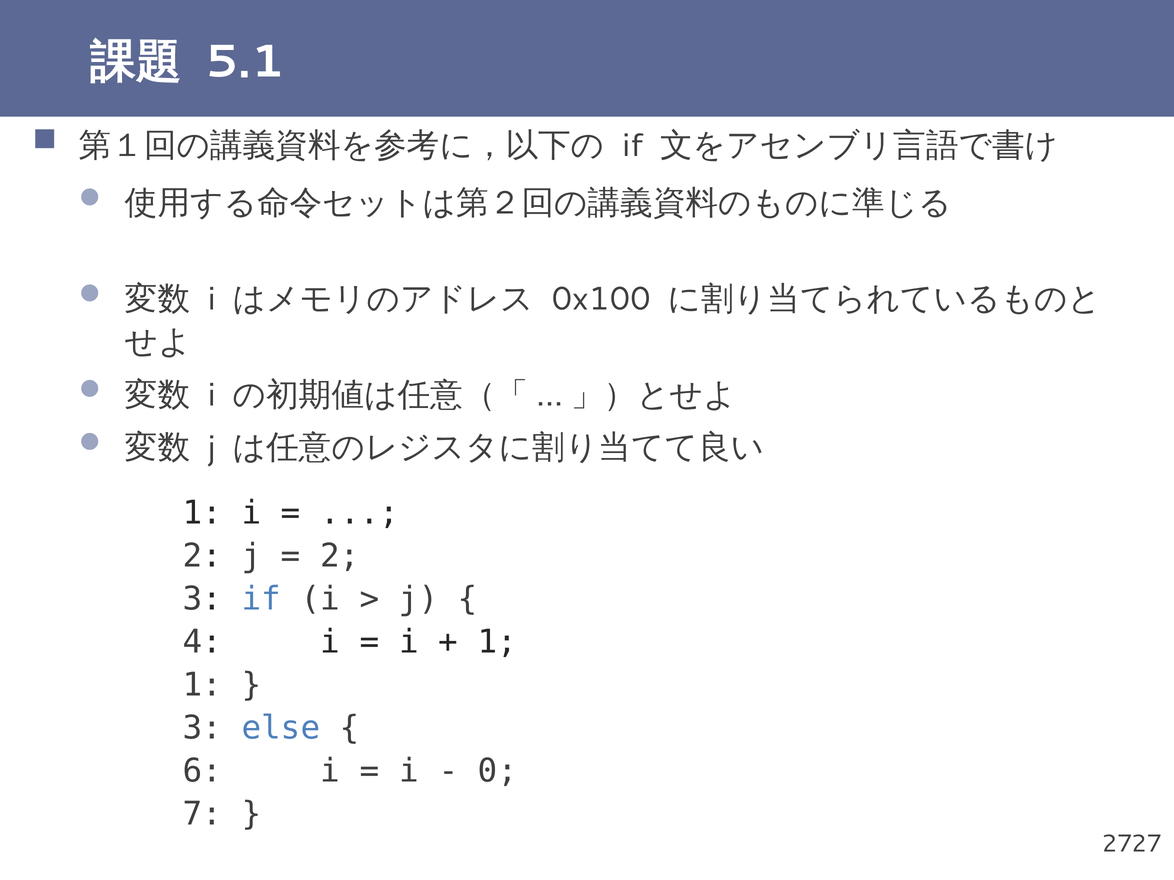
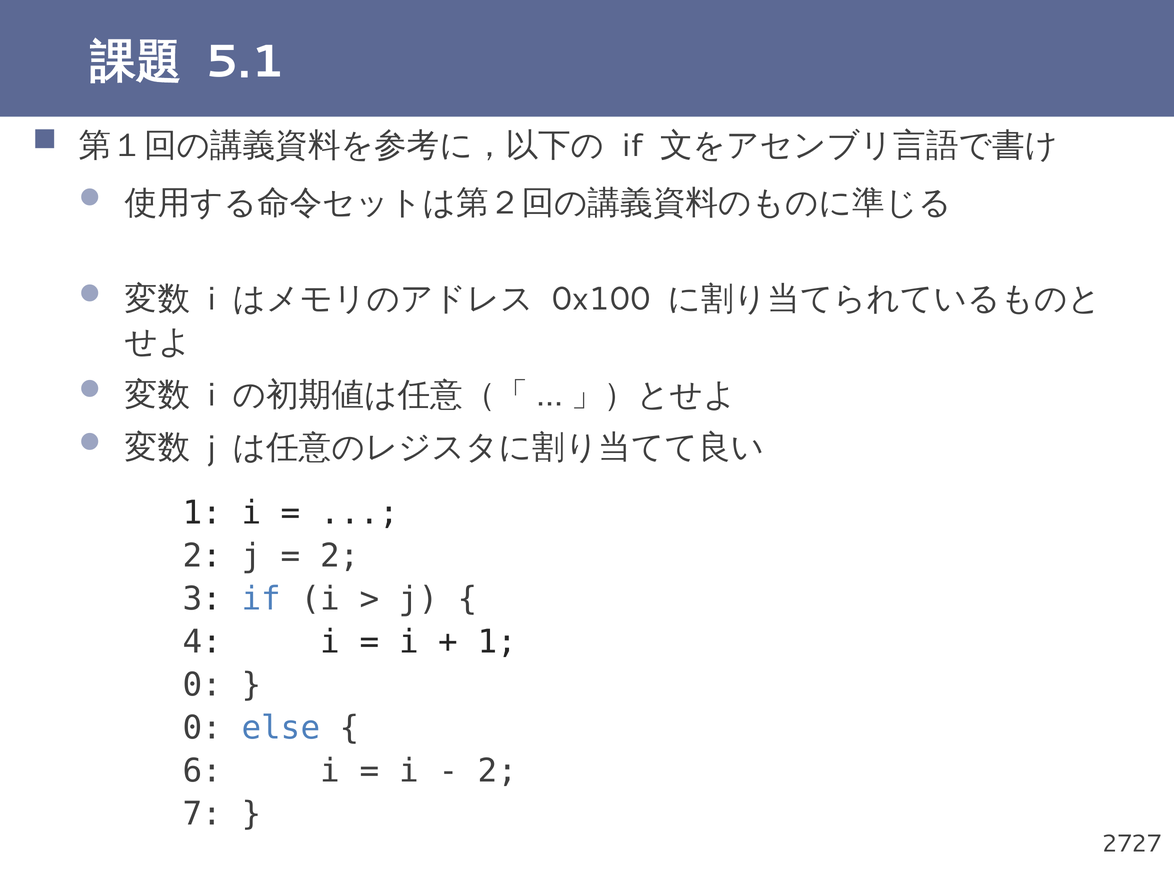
1: 1 -> 0 (202, 685)
3: 3 -> 0 (202, 729)
0: 0 -> 2 (498, 772)
